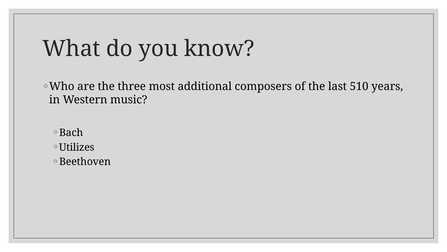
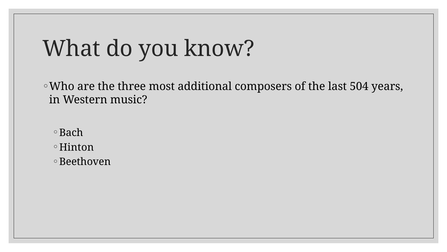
510: 510 -> 504 (359, 86)
Utilizes: Utilizes -> Hinton (77, 147)
